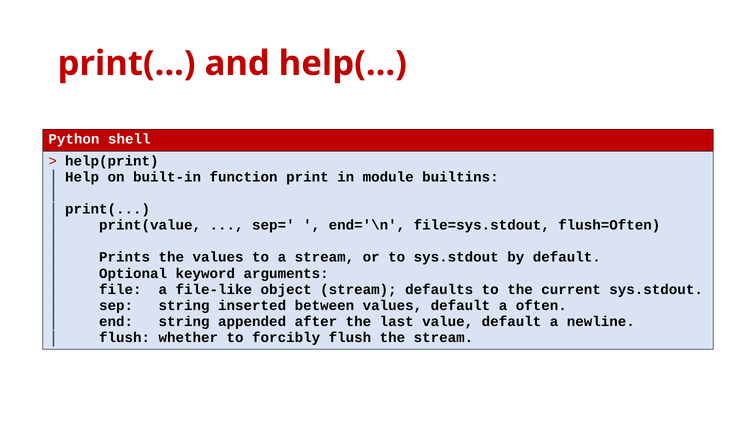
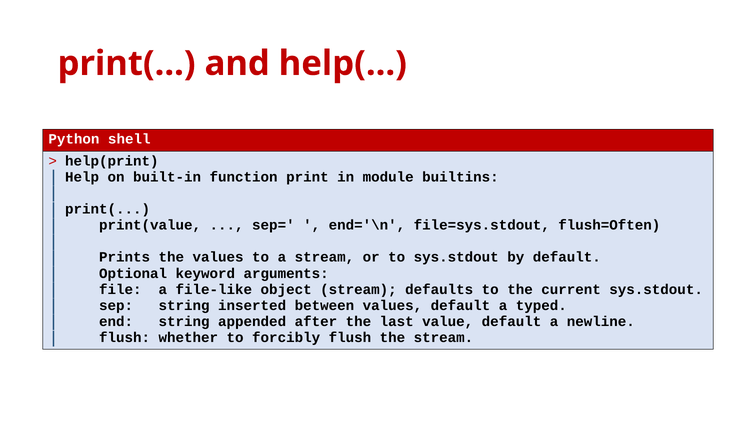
often: often -> typed (541, 306)
